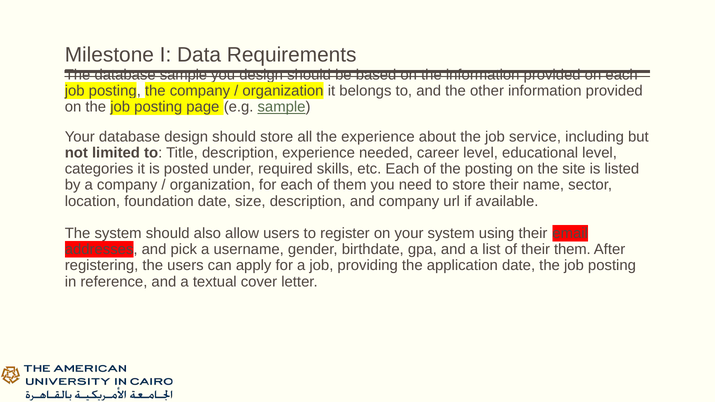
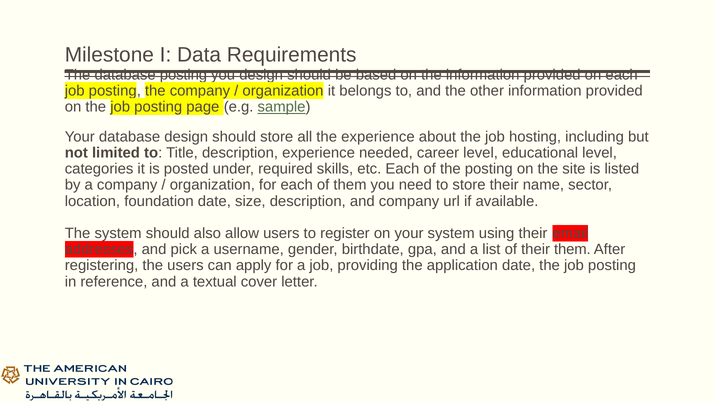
database sample: sample -> posting (183, 75)
service: service -> hosting (535, 137)
